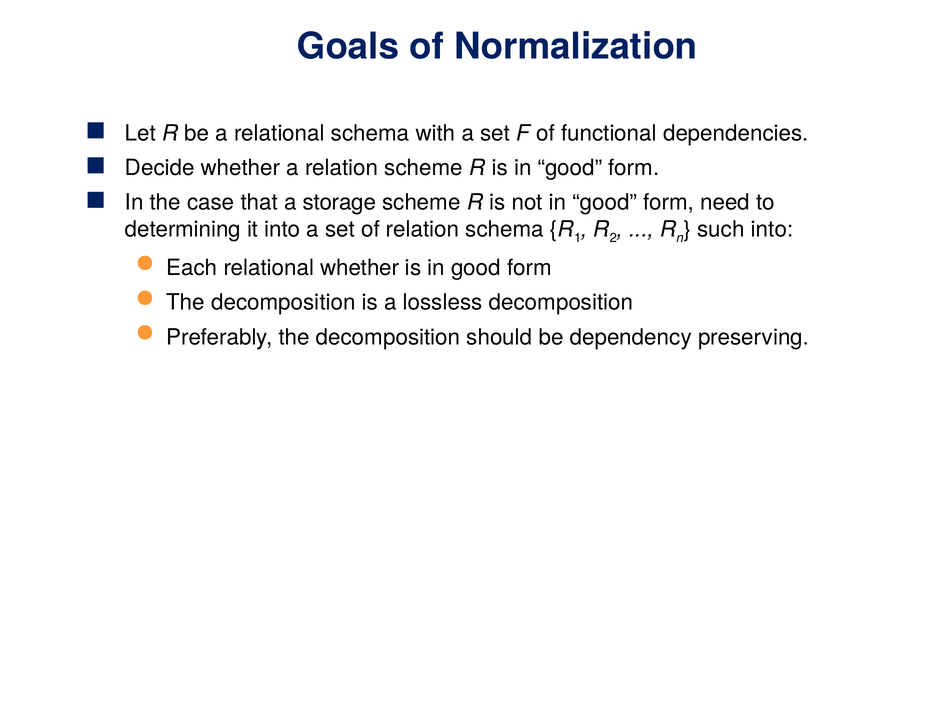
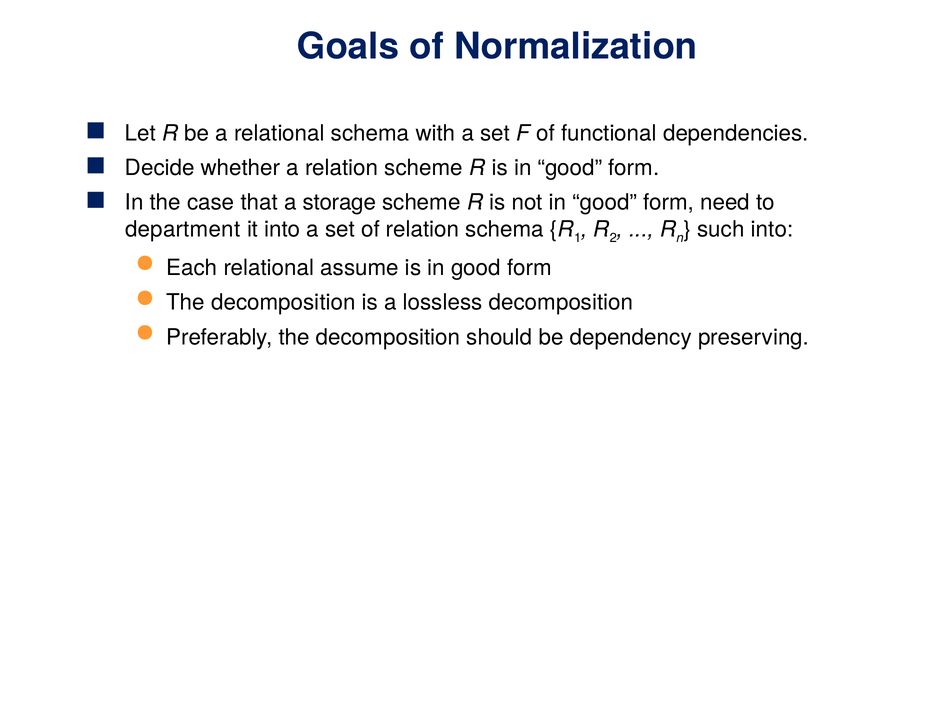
determining: determining -> department (183, 229)
relational whether: whether -> assume (360, 268)
